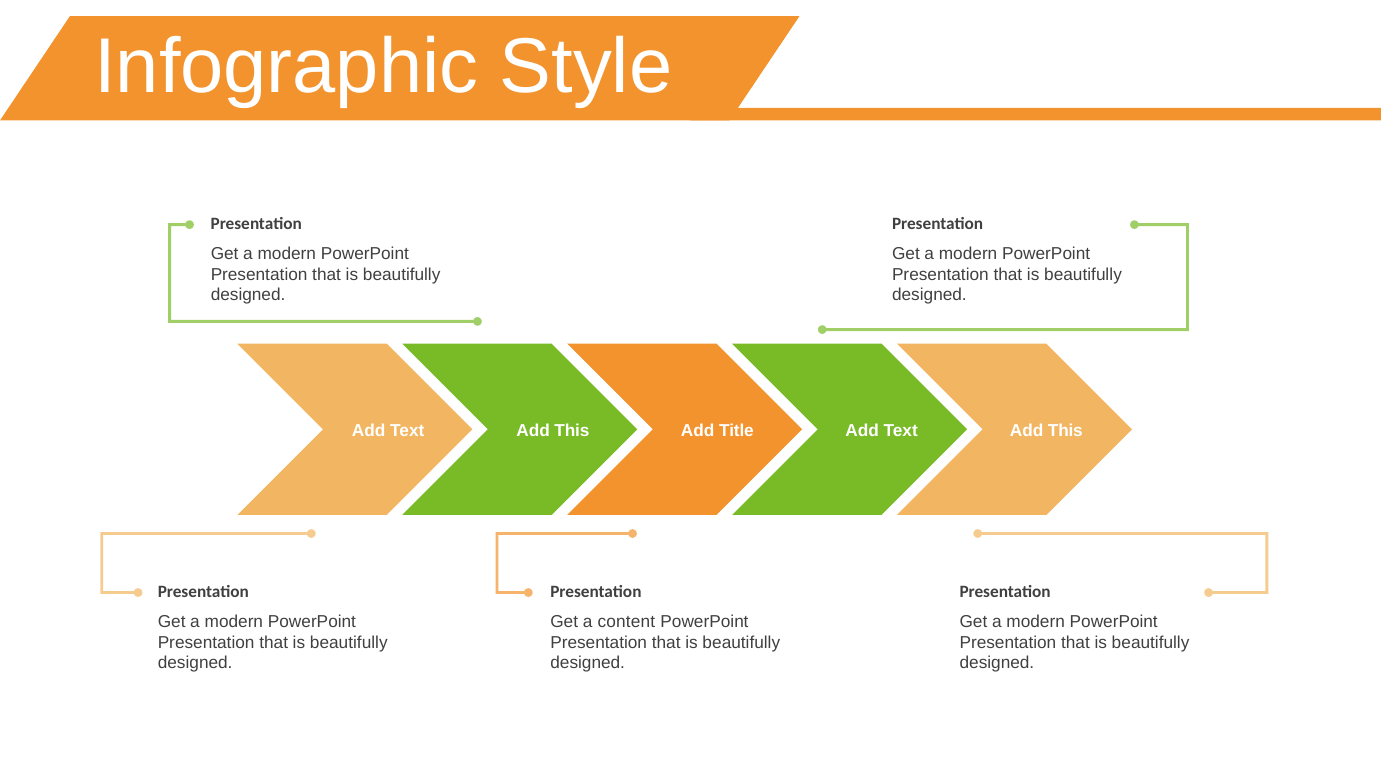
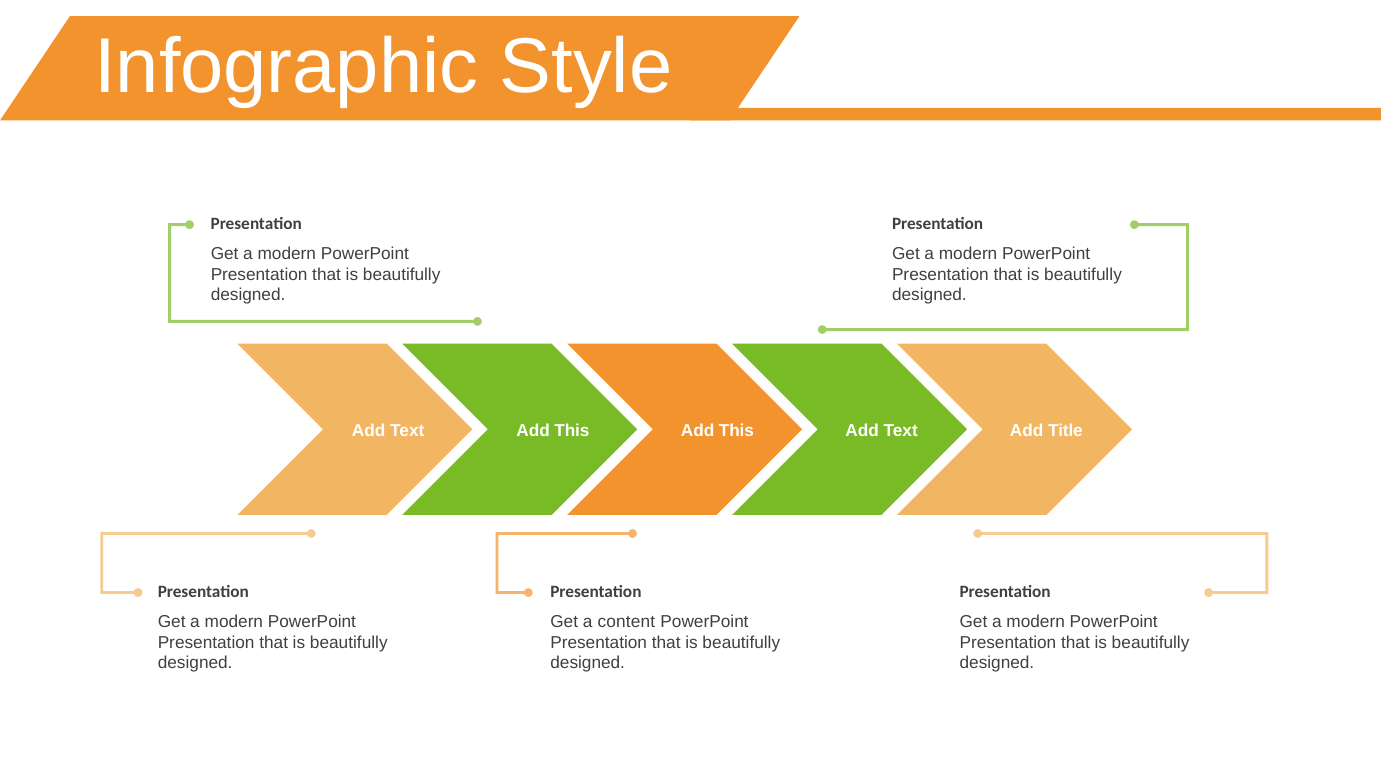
Title: Title -> This (736, 431)
This: This -> Title (1065, 431)
